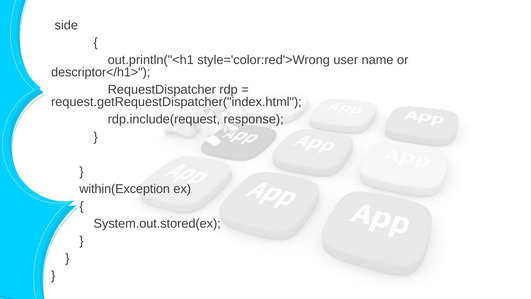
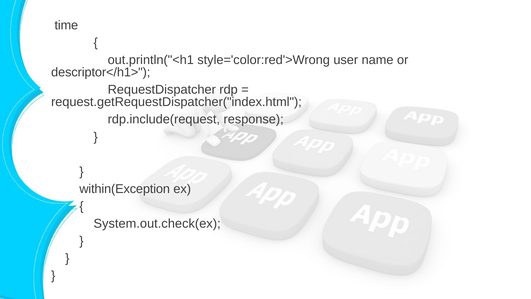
side: side -> time (66, 25)
System.out.stored(ex: System.out.stored(ex -> System.out.check(ex (157, 223)
